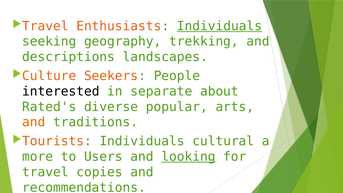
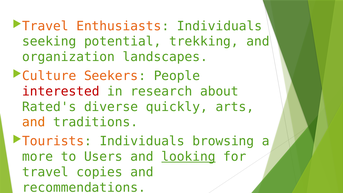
Individuals underline: present -> none (220, 26)
geography: geography -> potential (123, 41)
descriptions: descriptions -> organization (69, 57)
interested colour: black -> red (61, 91)
separate: separate -> research (161, 91)
popular: popular -> quickly (177, 107)
cultural: cultural -> browsing (223, 141)
